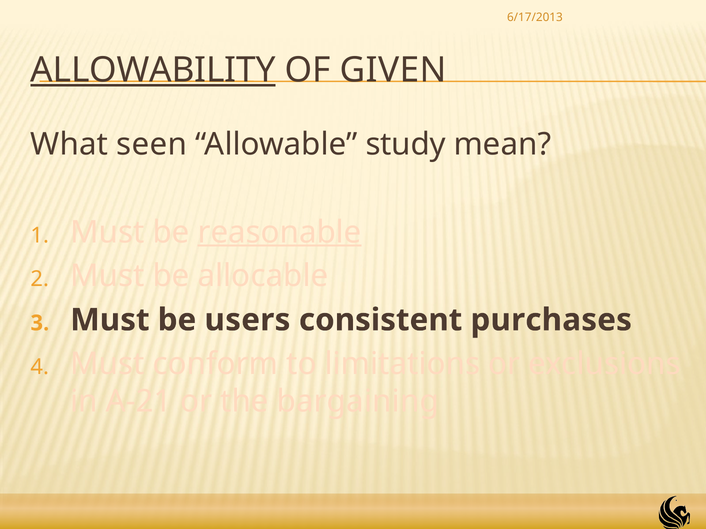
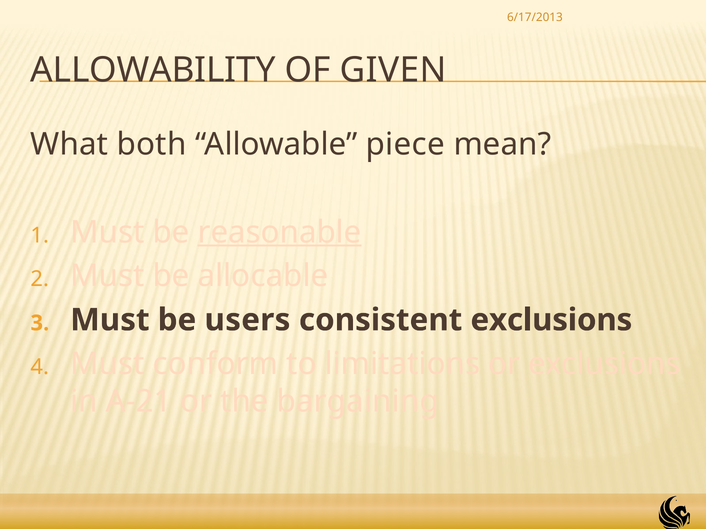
ALLOWABILITY underline: present -> none (153, 70)
seen: seen -> both (152, 144)
study: study -> piece (405, 144)
consistent purchases: purchases -> exclusions (551, 320)
